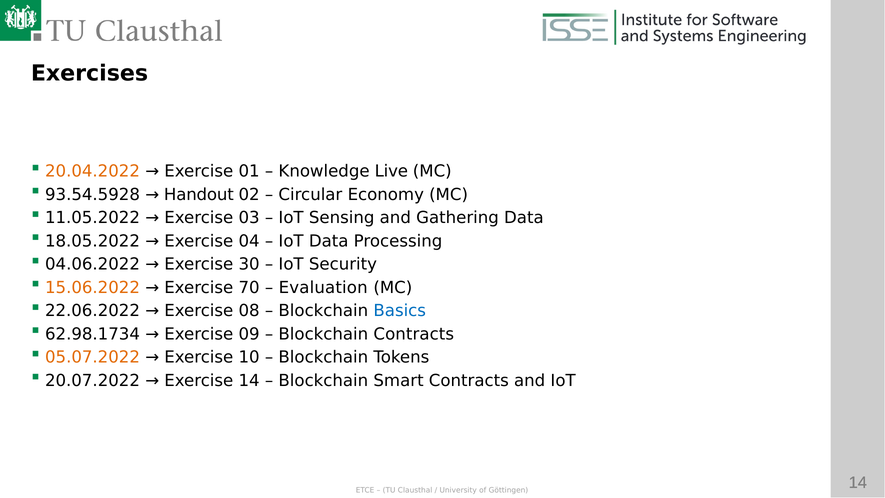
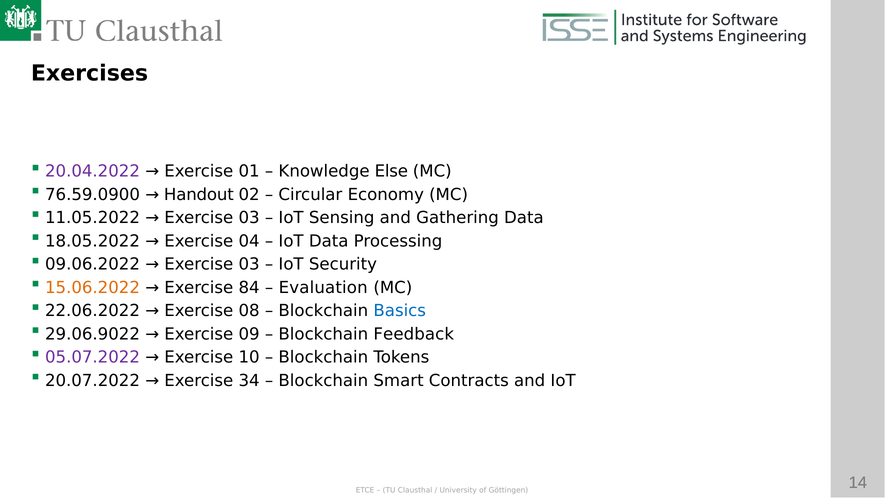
20.04.2022 colour: orange -> purple (92, 171)
Live: Live -> Else (391, 171)
93.54.5928: 93.54.5928 -> 76.59.0900 (92, 195)
04.06.2022: 04.06.2022 -> 09.06.2022 (92, 264)
30: 30 -> 03 (249, 264)
70: 70 -> 84 (249, 288)
62.98.1734: 62.98.1734 -> 29.06.9022 (92, 334)
Blockchain Contracts: Contracts -> Feedback (414, 334)
05.07.2022 colour: orange -> purple (92, 357)
Exercise 14: 14 -> 34 (249, 380)
